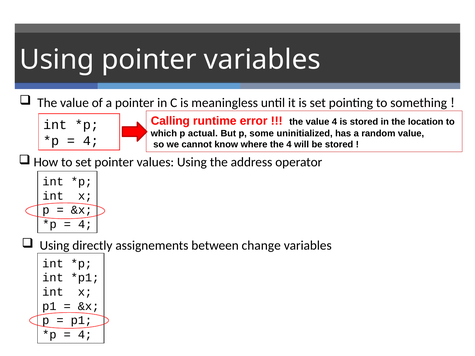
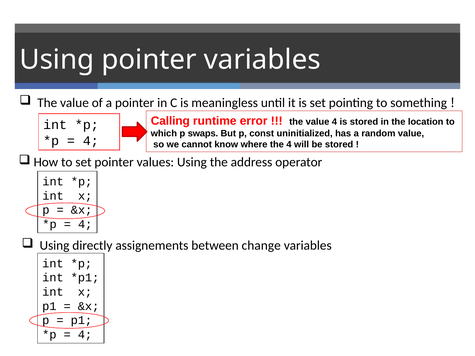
actual: actual -> swaps (203, 134)
some: some -> const (262, 134)
